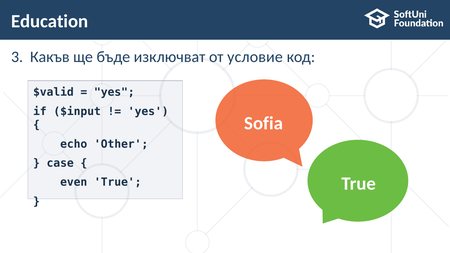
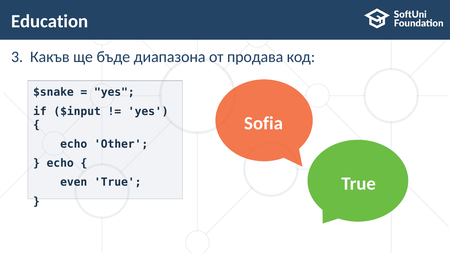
изключват: изключват -> диапазона (170, 57)
условиe: условиe -> продава (255, 57)
$valid: $valid -> $snake (53, 92)
casе: casе -> echo (60, 163)
